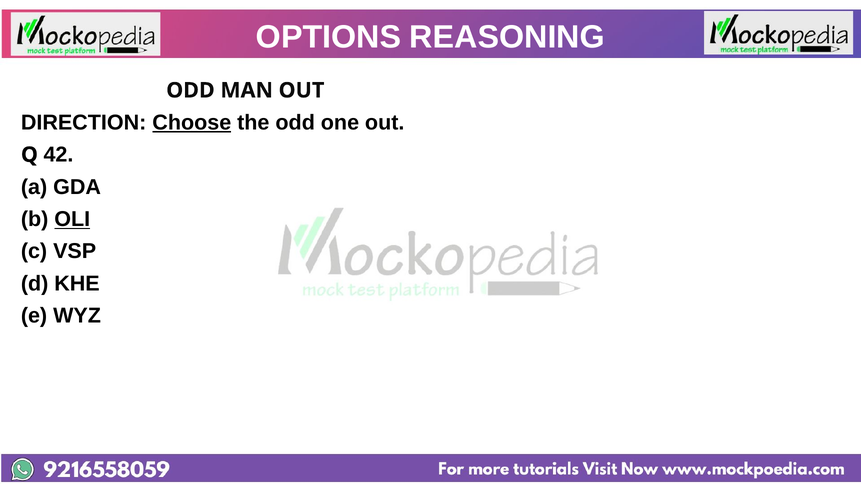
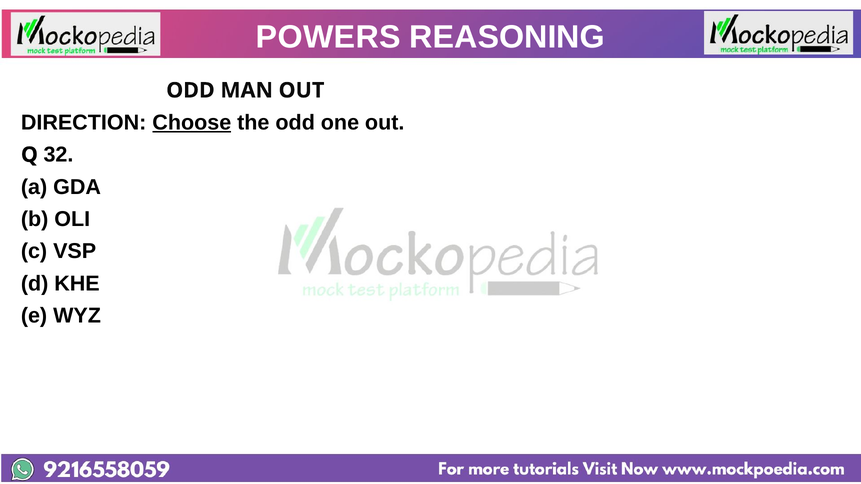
OPTIONS: OPTIONS -> POWERS (328, 37)
42: 42 -> 32 (58, 155)
OLI underline: present -> none (72, 219)
